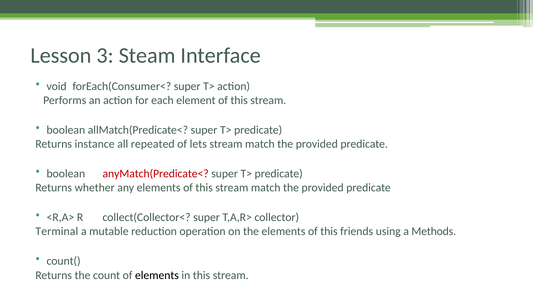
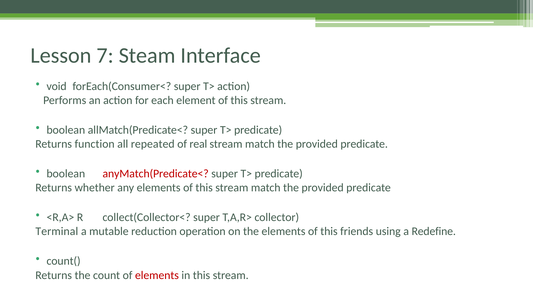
3: 3 -> 7 (105, 55)
instance: instance -> function (95, 144)
lets: lets -> real (198, 144)
Methods: Methods -> Redefine (434, 231)
elements colour: black -> red (157, 275)
